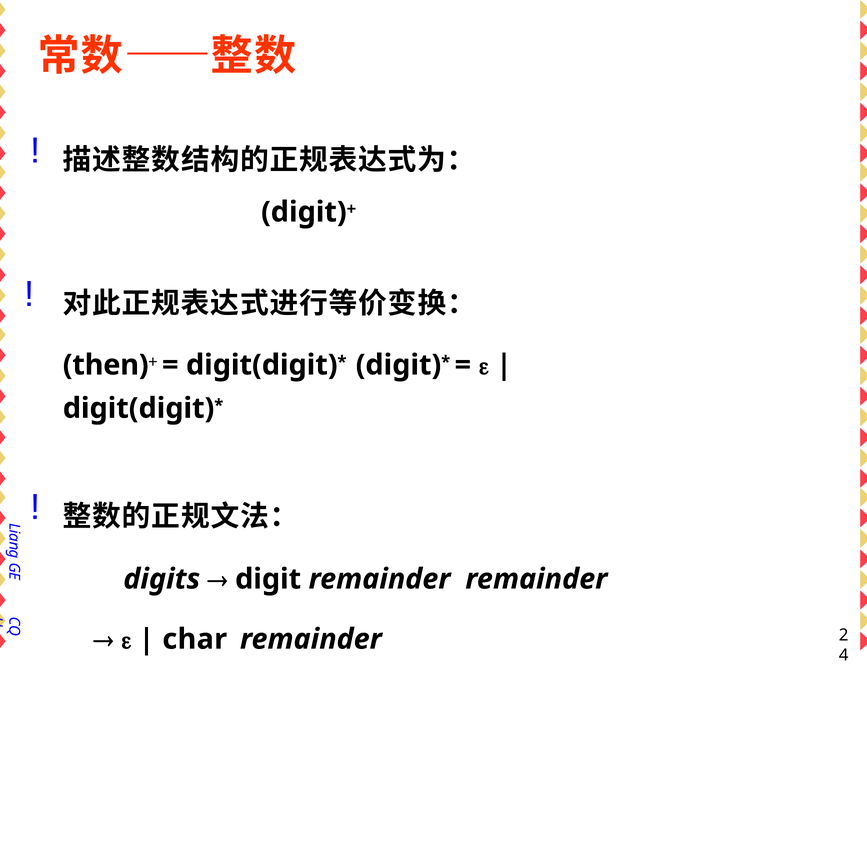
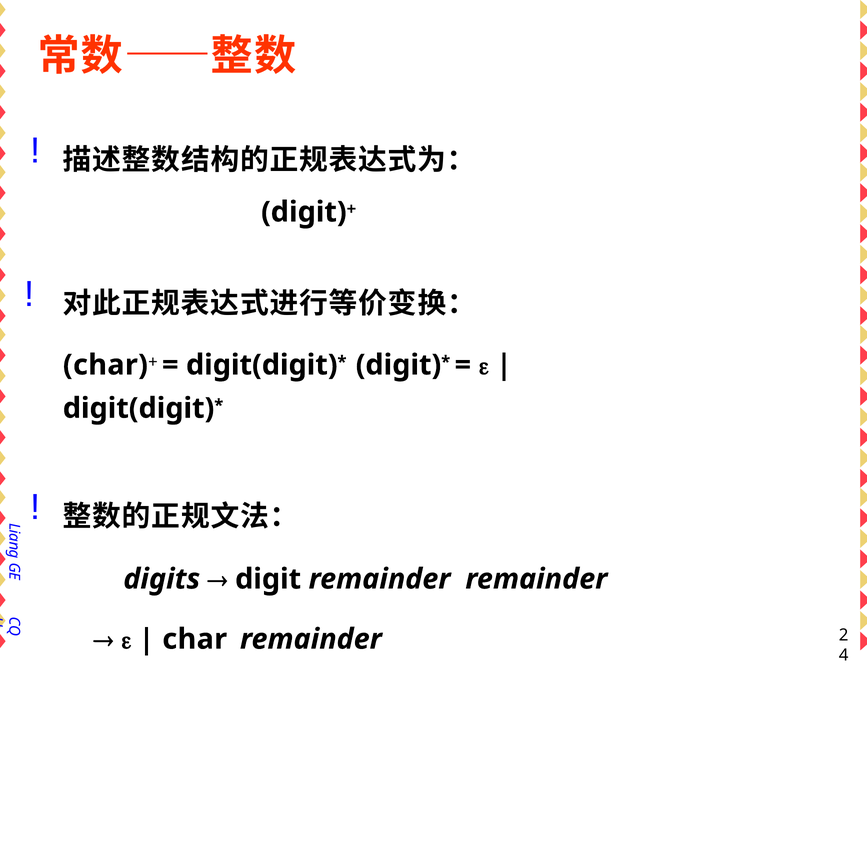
then: then -> char (105, 365)
